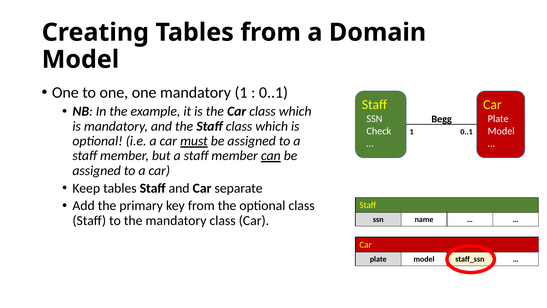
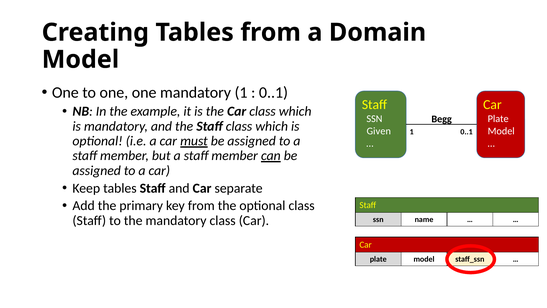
Check: Check -> Given (379, 131)
